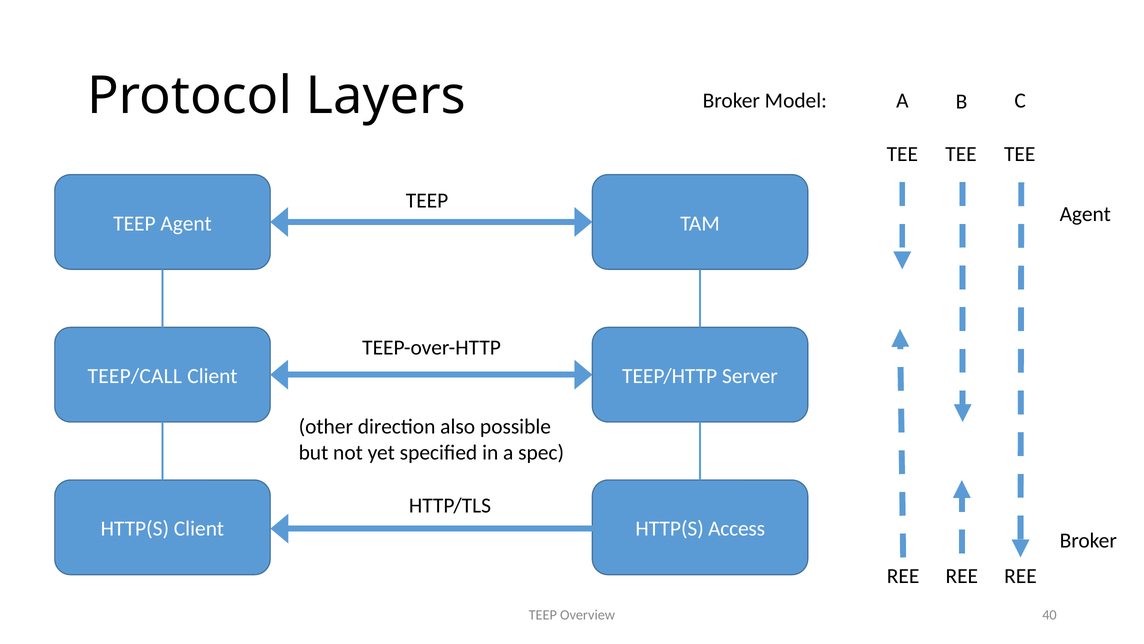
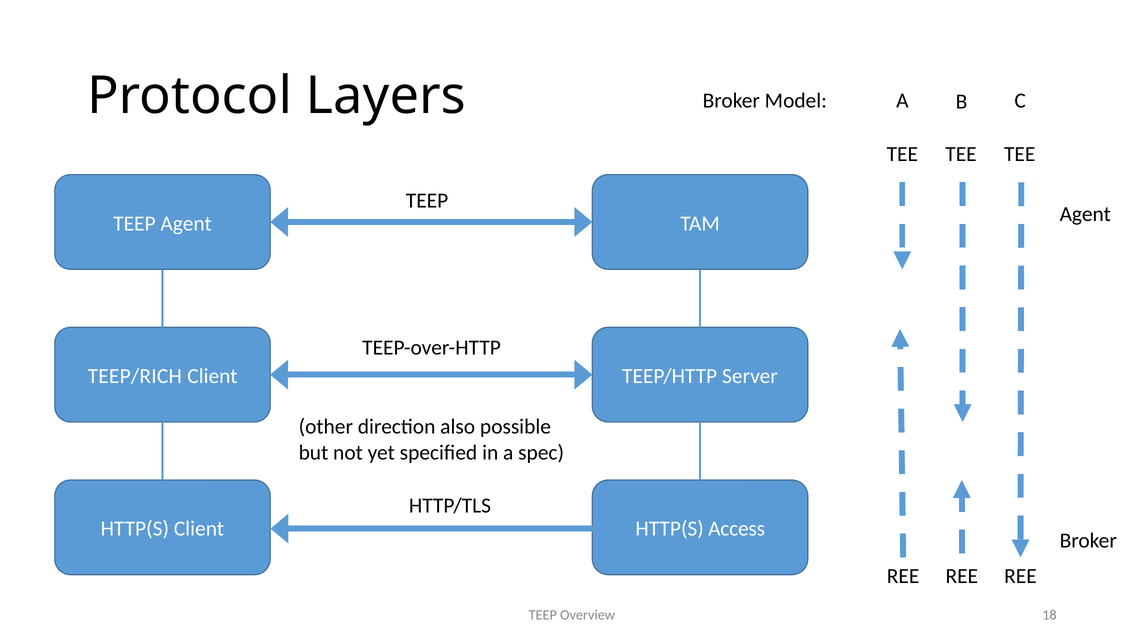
TEEP/CALL: TEEP/CALL -> TEEP/RICH (135, 376)
40: 40 -> 18 (1050, 614)
